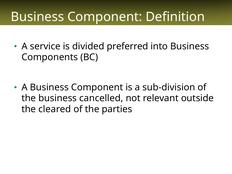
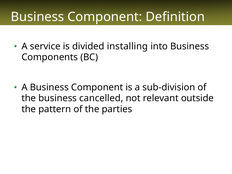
preferred: preferred -> installing (127, 46)
cleared: cleared -> pattern (55, 109)
